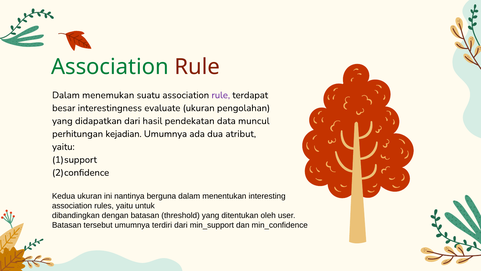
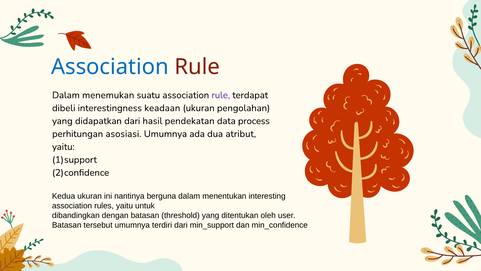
Association colour: green -> blue (110, 67)
besar: besar -> dibeli (64, 108)
evaluate: evaluate -> keadaan (162, 108)
muncul: muncul -> process (254, 121)
kejadian: kejadian -> asosiasi (123, 134)
